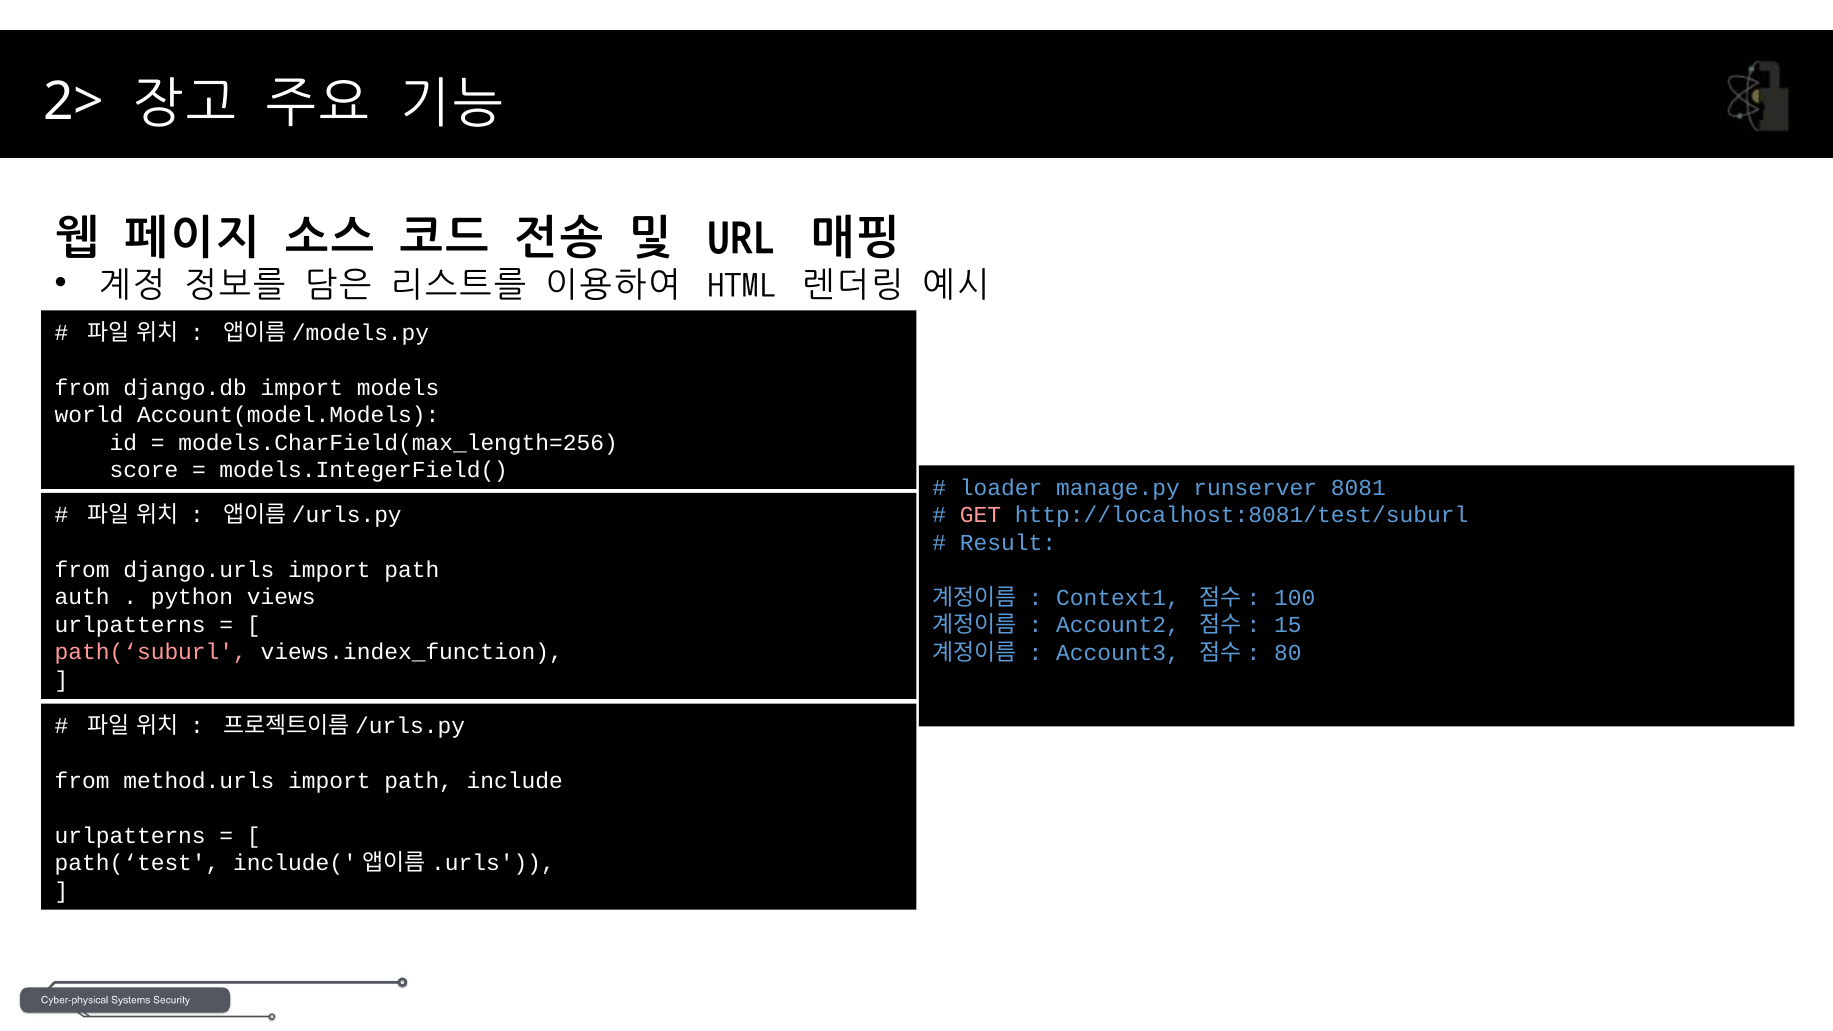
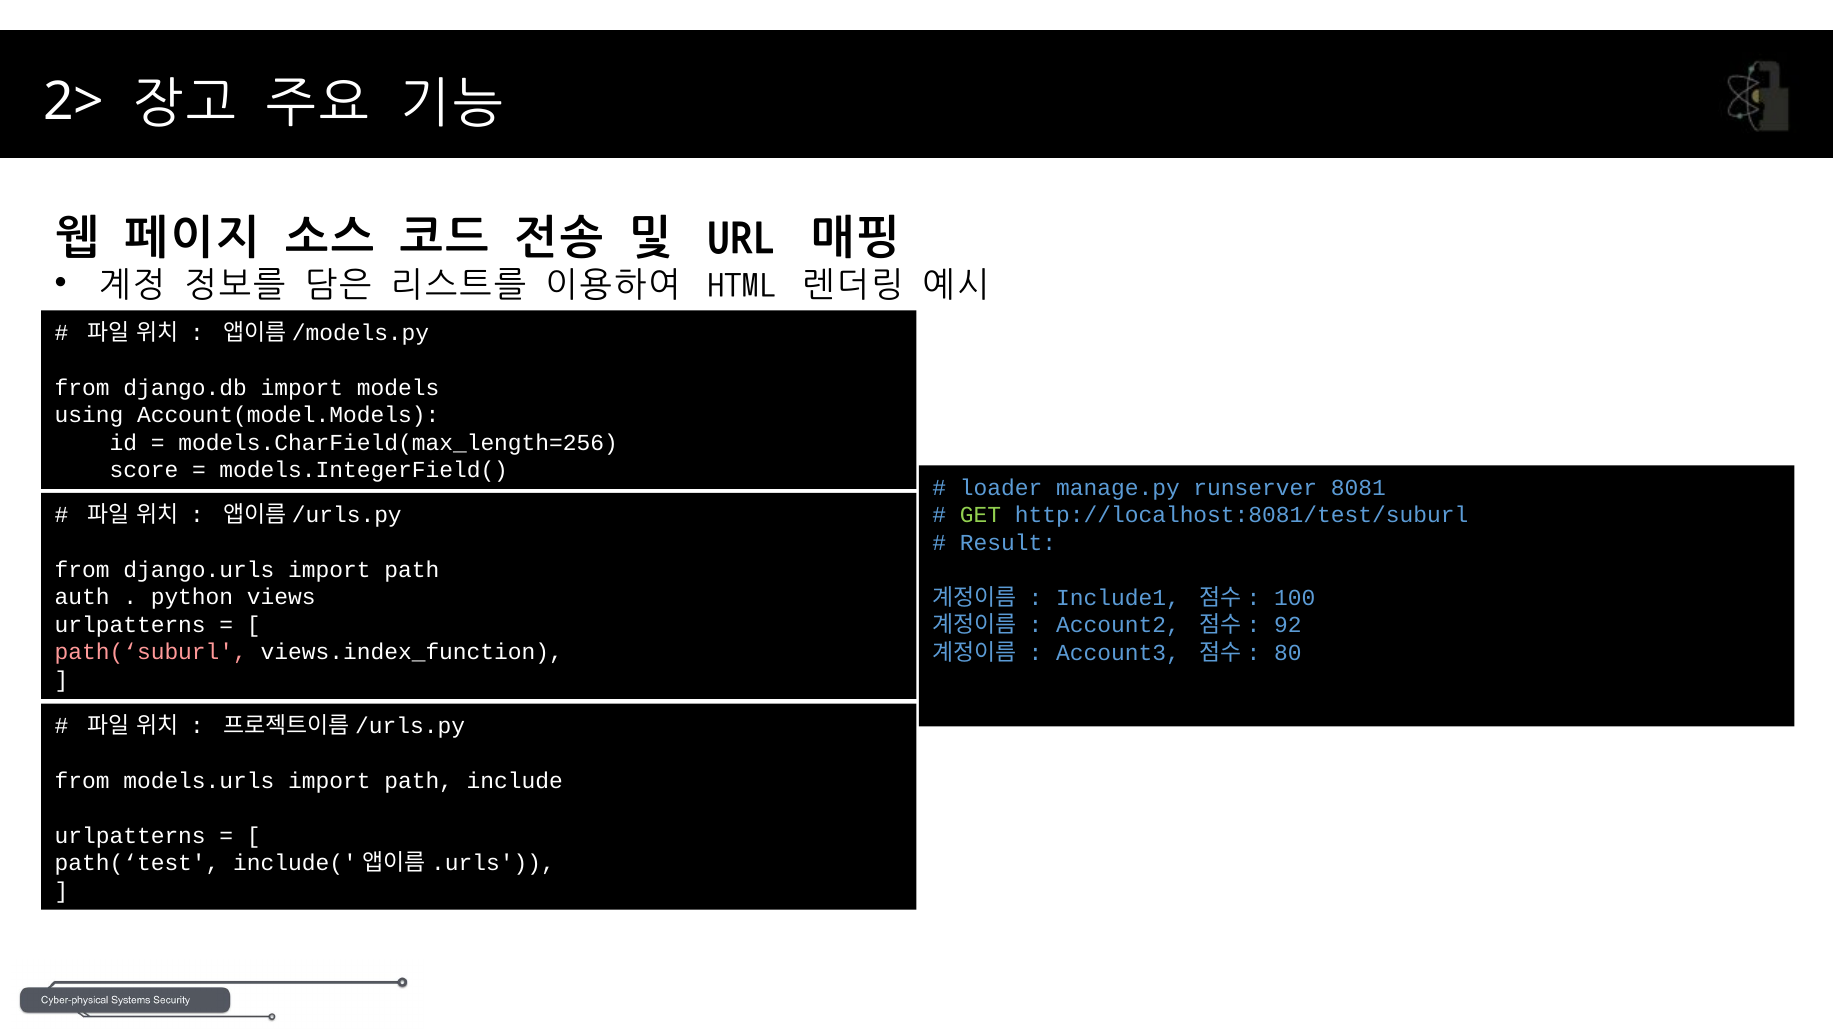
world: world -> using (89, 415)
GET colour: pink -> light green (981, 515)
Context1: Context1 -> Include1 (1118, 597)
15: 15 -> 92 (1288, 625)
method.urls: method.urls -> models.urls (199, 781)
